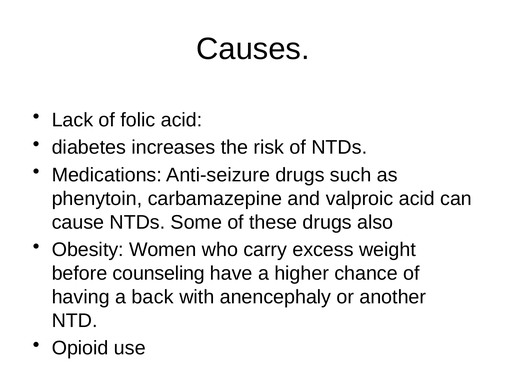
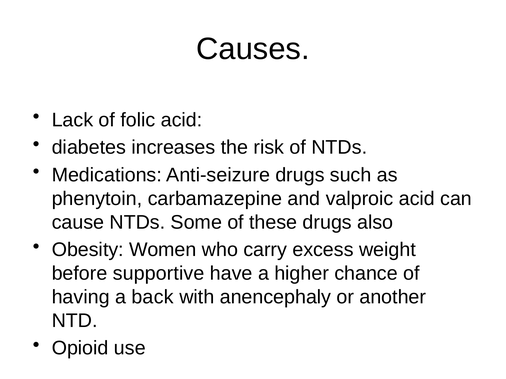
counseling: counseling -> supportive (159, 274)
